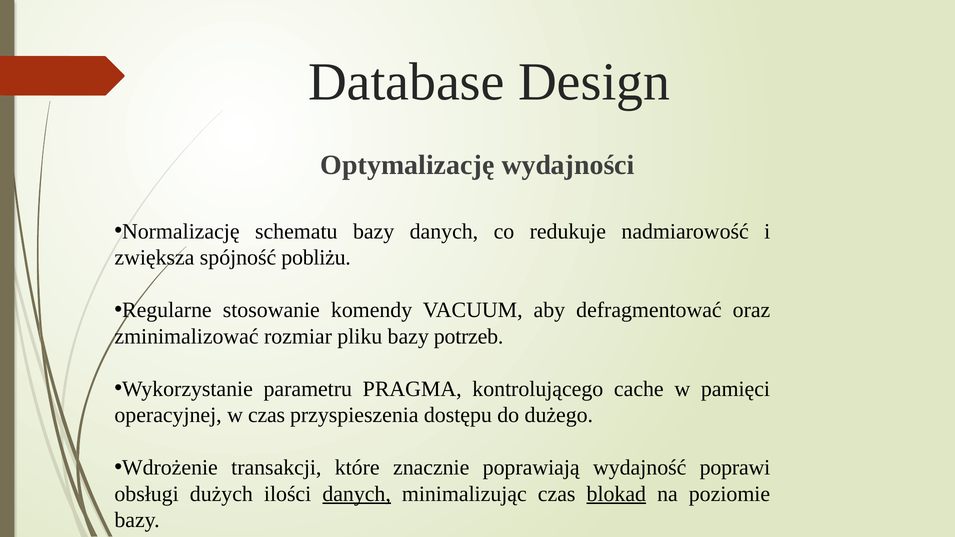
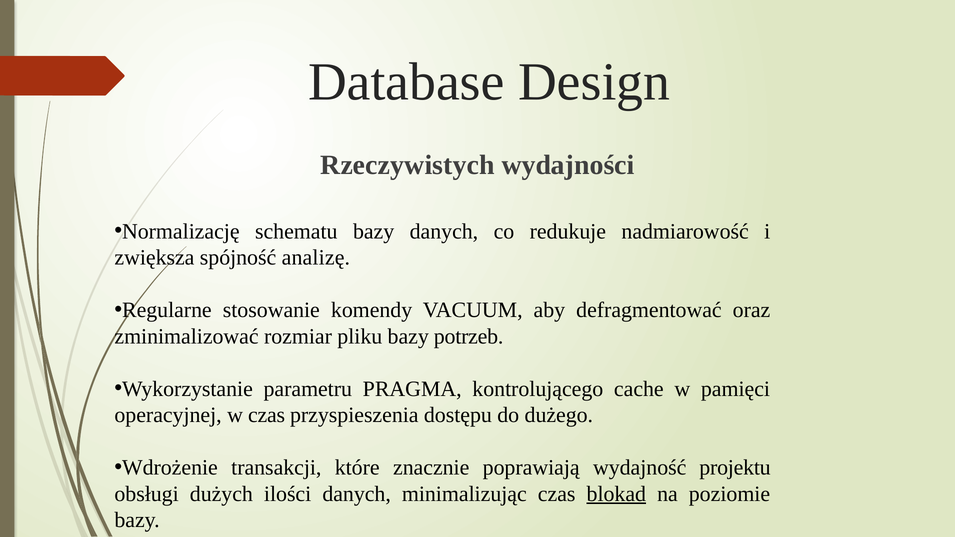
Optymalizację: Optymalizację -> Rzeczywistych (407, 165)
pobliżu: pobliżu -> analizę (316, 258)
poprawi: poprawi -> projektu (735, 468)
danych underline: present -> none (357, 494)
